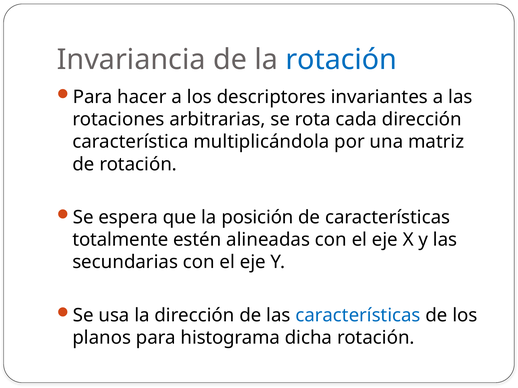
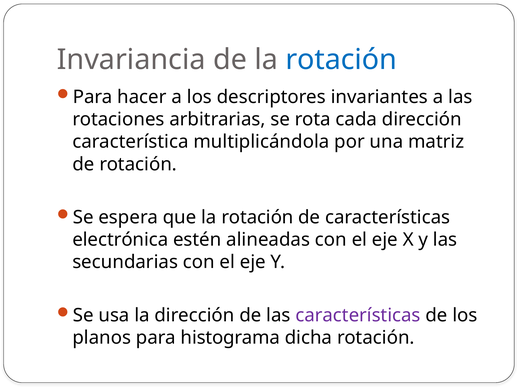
que la posición: posición -> rotación (257, 218)
totalmente: totalmente -> electrónica (120, 240)
características colour: blue -> purple (358, 316)
